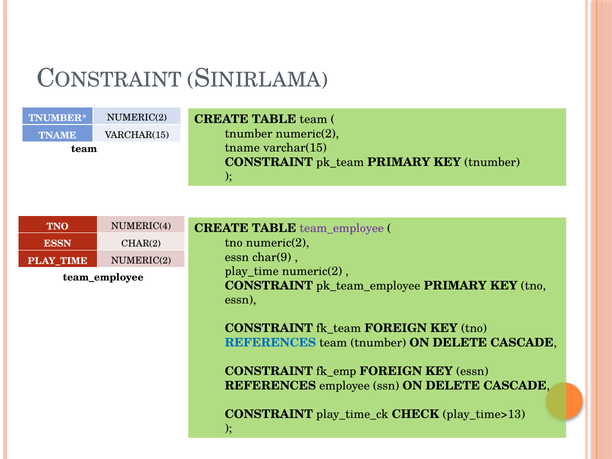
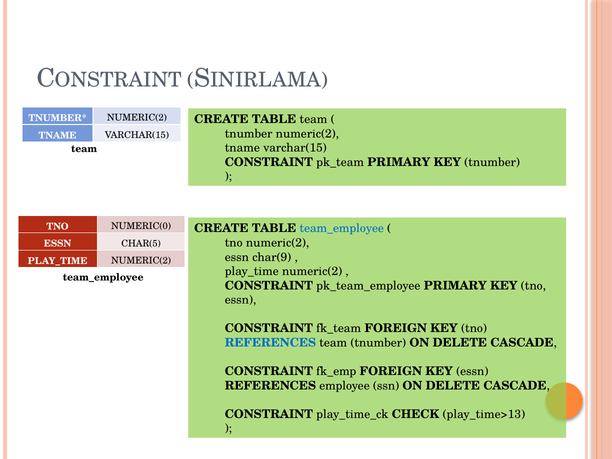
NUMERIC(4: NUMERIC(4 -> NUMERIC(0 (141, 226)
team_employee colour: purple -> blue (342, 229)
CHAR(2: CHAR(2 -> CHAR(5 (141, 243)
